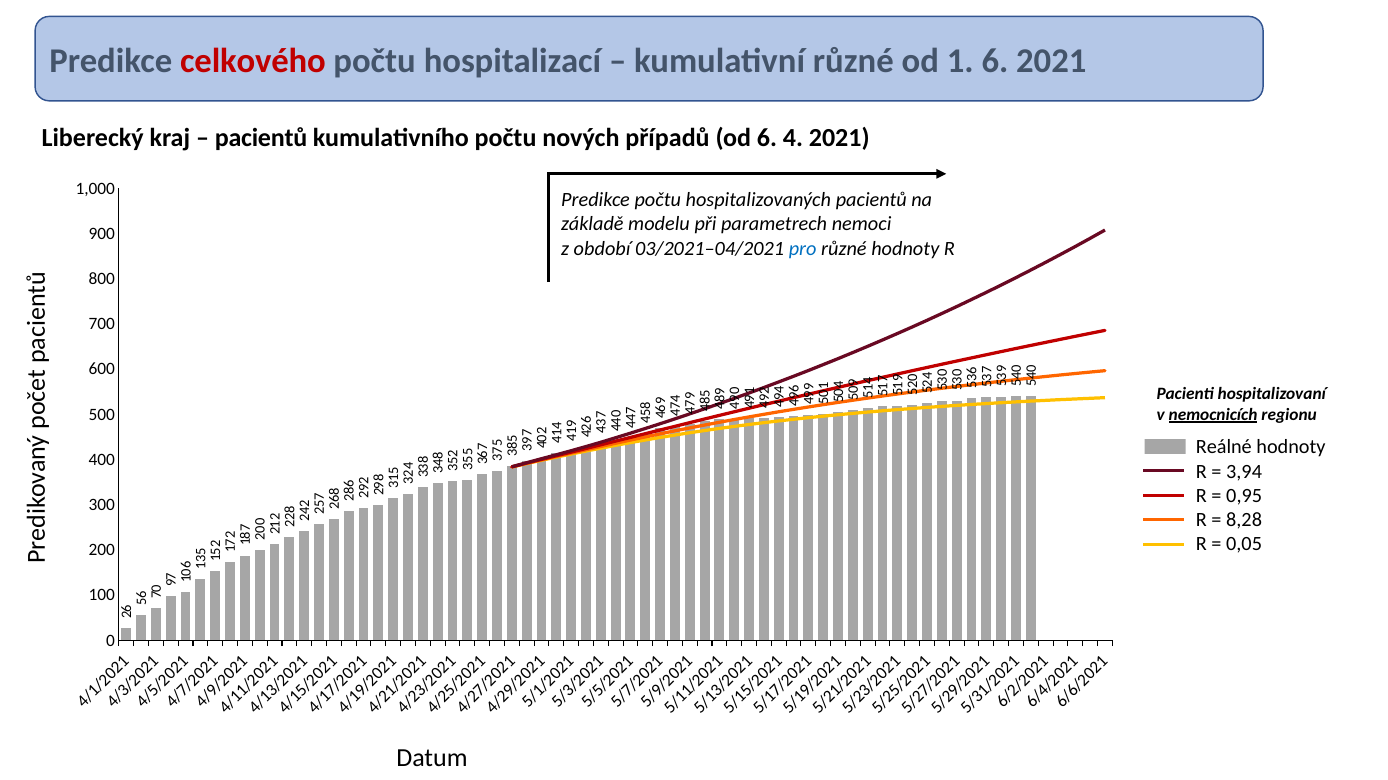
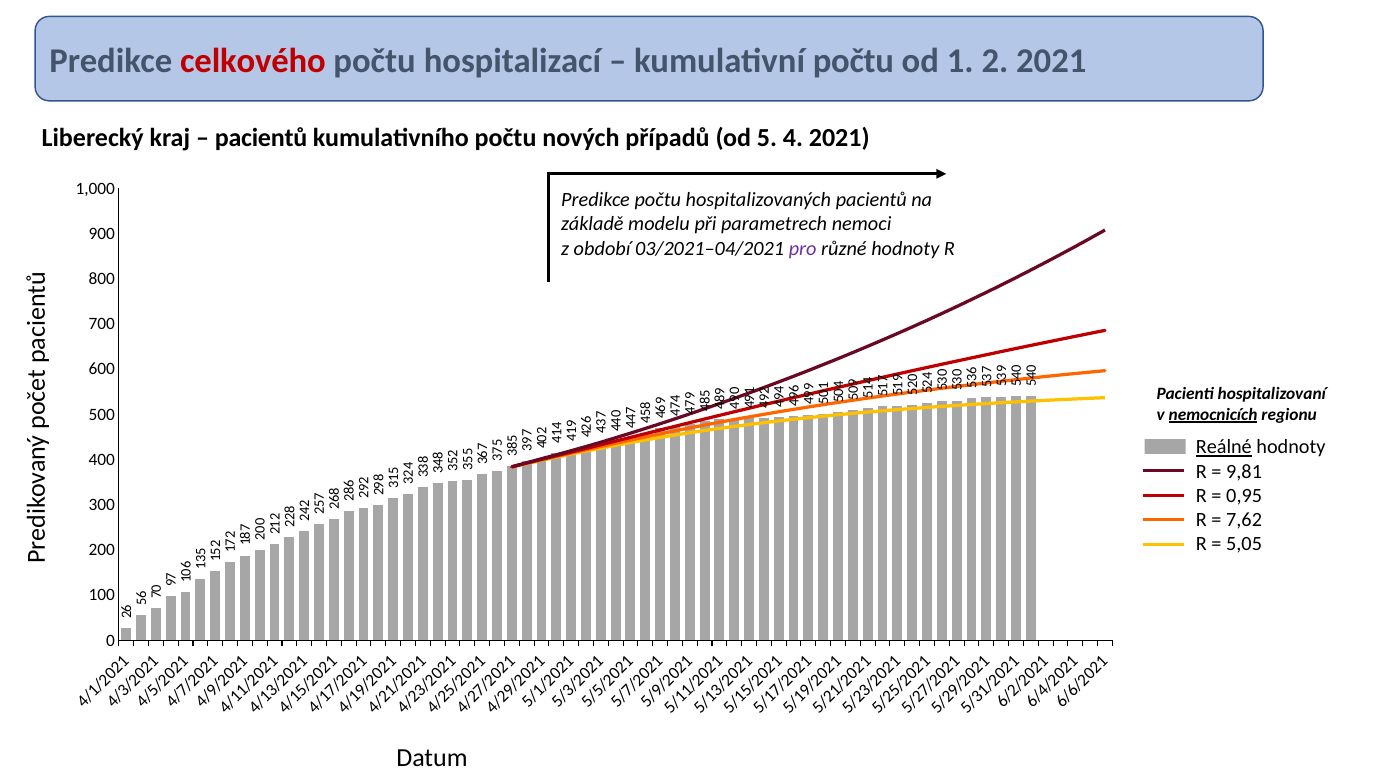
kumulativní různé: různé -> počtu (853, 61)
od 1 6: 6 -> 2 (995, 61)
od 6: 6 -> 5 (767, 139)
pro colour: blue -> purple (803, 249)
Reálné underline: none -> present (1224, 448)
3,94: 3,94 -> 9,81 (1244, 472)
8,28: 8,28 -> 7,62 (1244, 521)
0,05: 0,05 -> 5,05 (1244, 545)
